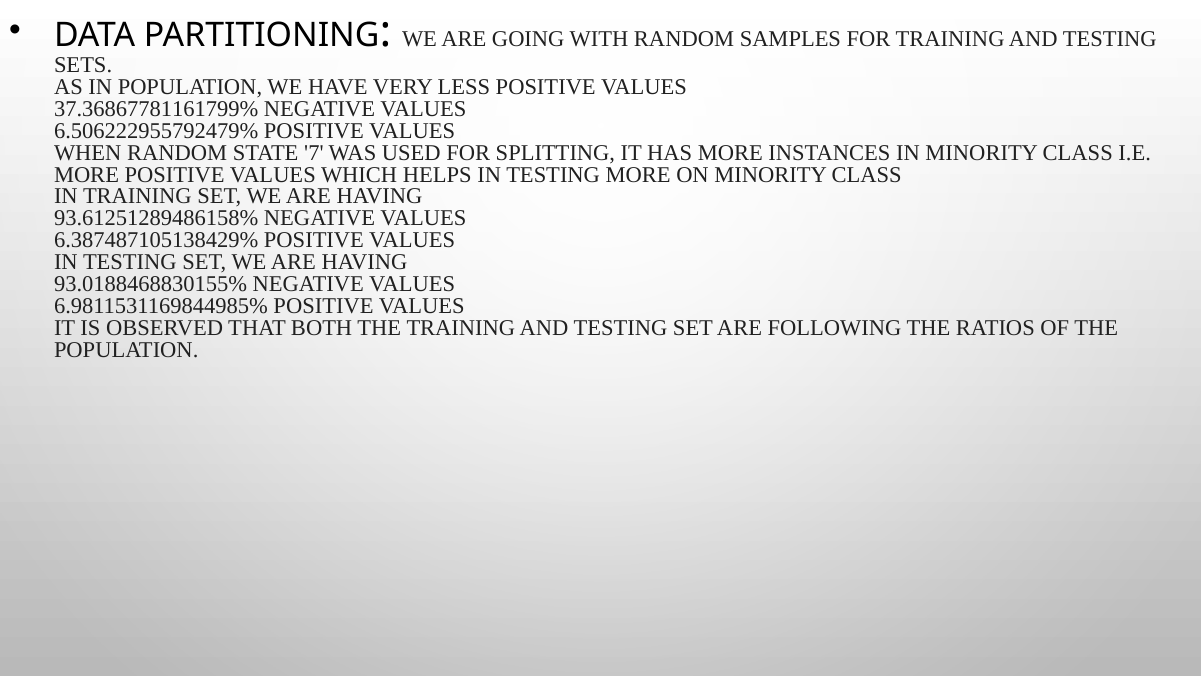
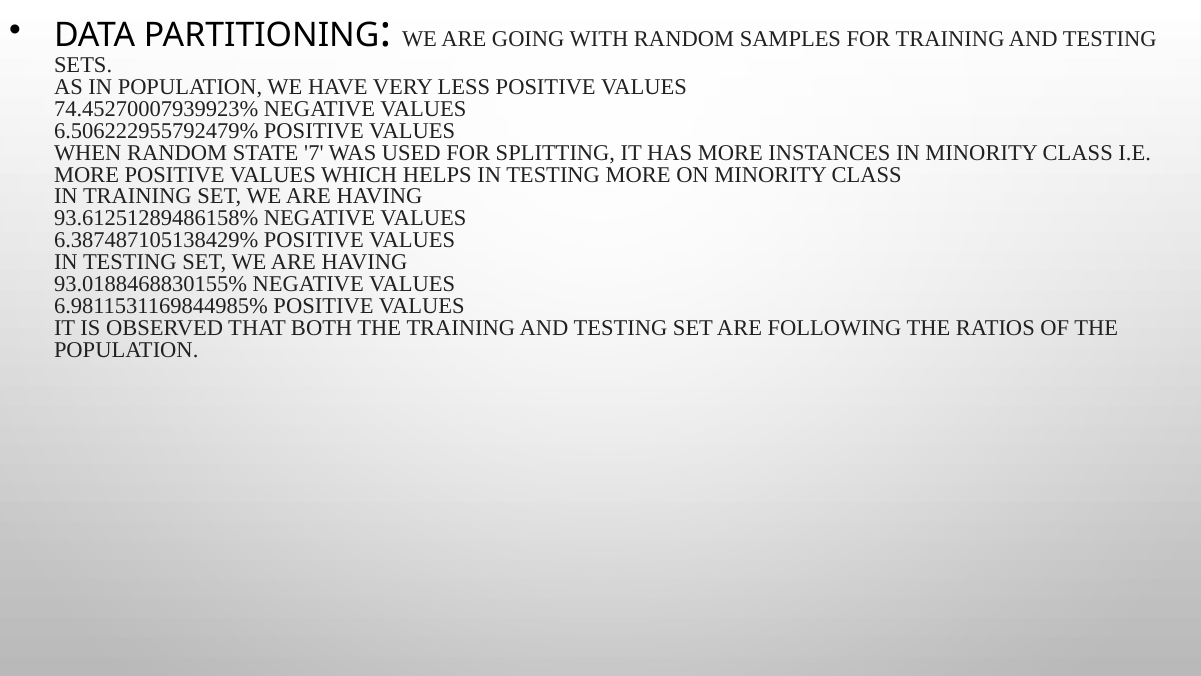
37.36867781161799%: 37.36867781161799% -> 74.45270007939923% (156, 109)
